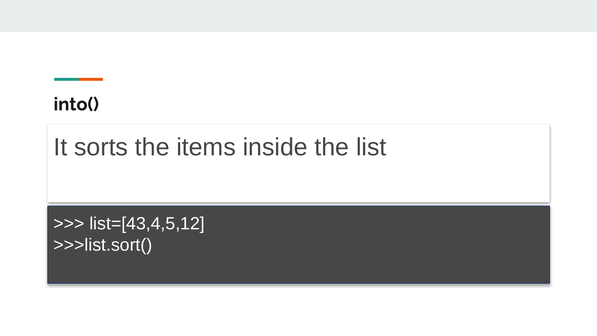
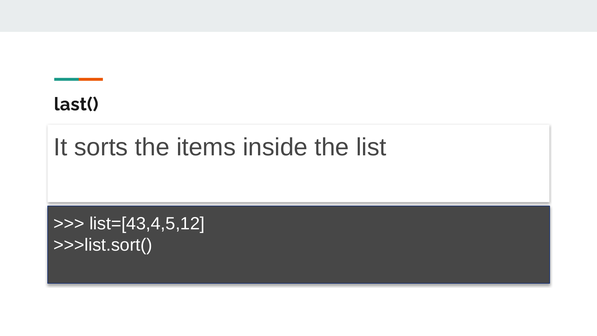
into(: into( -> last( (76, 104)
